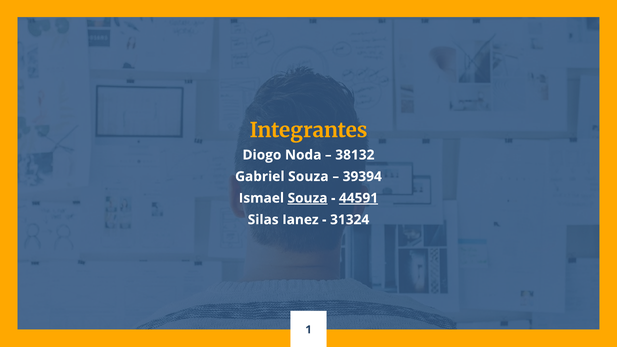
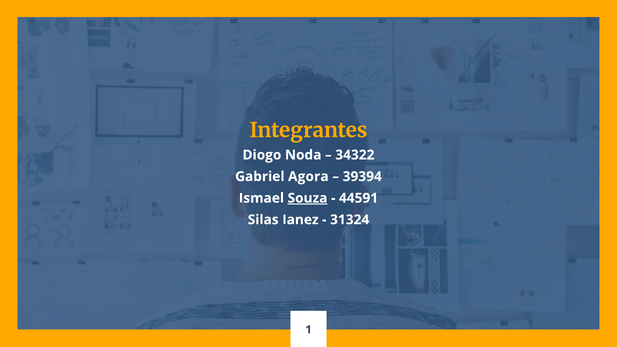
38132: 38132 -> 34322 (355, 155)
Gabriel Souza: Souza -> Agora (308, 177)
44591 underline: present -> none (359, 198)
